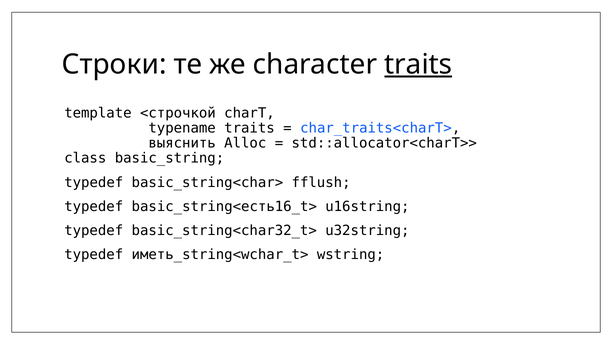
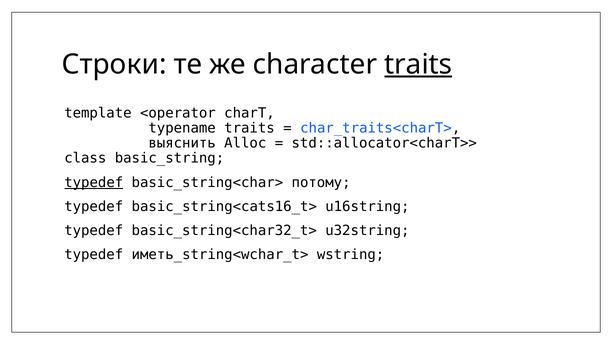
<строчкой: <строчкой -> <operator (178, 113)
typedef underline: none -> present (94, 183)
fflush: fflush -> потому (321, 183)
basic_string<есть16_t>: basic_string<есть16_t> -> basic_string<cats16_t> (224, 207)
